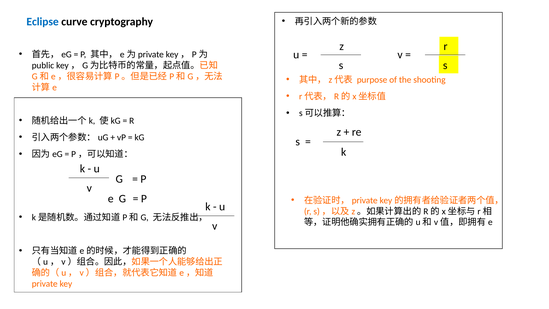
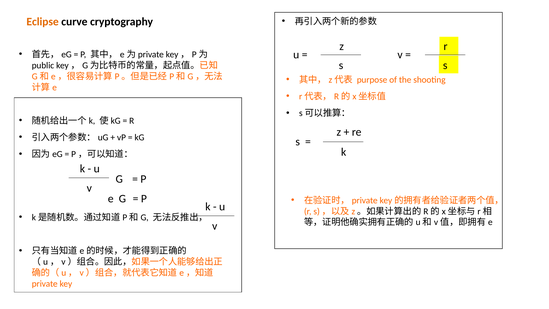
Eclipse colour: blue -> orange (43, 22)
